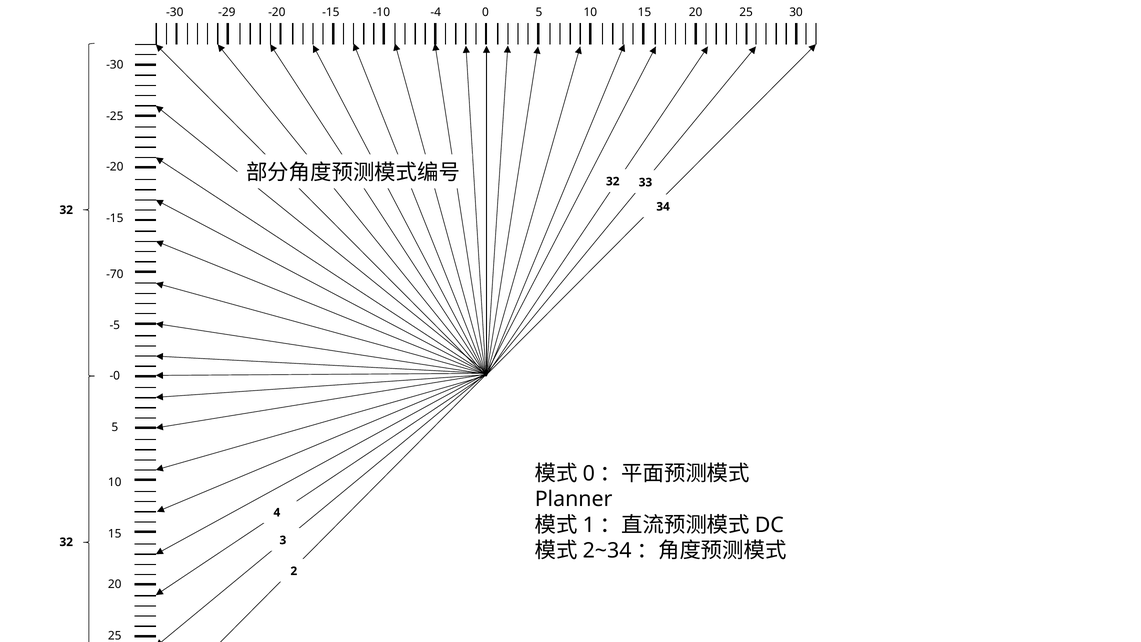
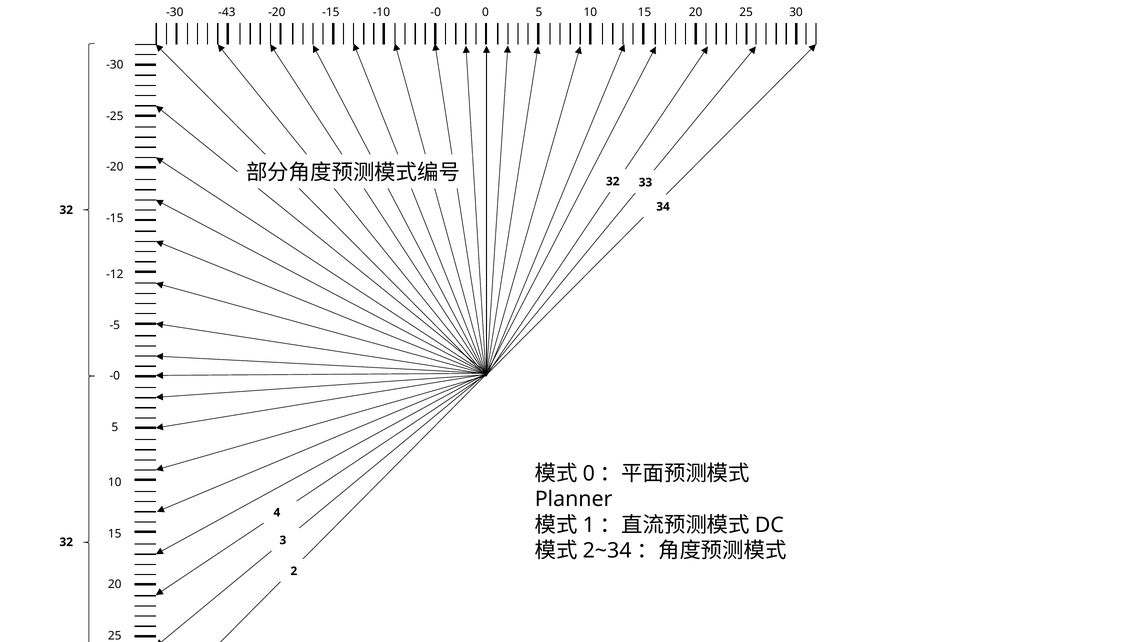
-29: -29 -> -43 (227, 12)
-4: -4 -> -0 (436, 12)
-70: -70 -> -12 (115, 274)
